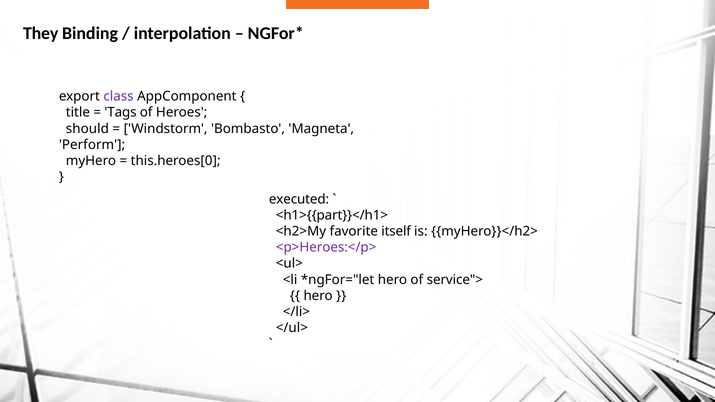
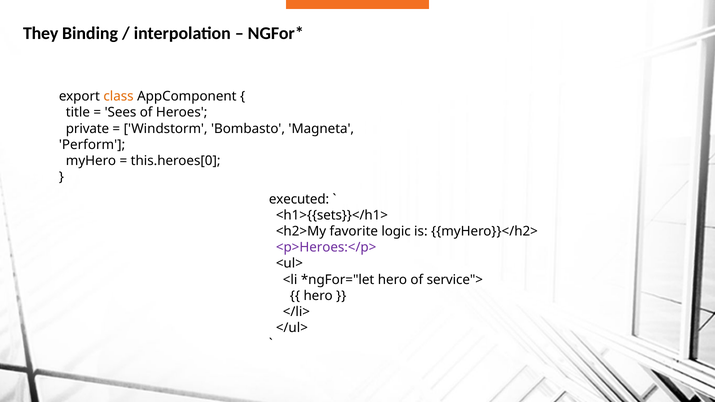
class colour: purple -> orange (119, 97)
Tags: Tags -> Sees (120, 113)
should: should -> private (87, 129)
<h1>{{part}}</h1>: <h1>{{part}}</h1> -> <h1>{{sets}}</h1> (332, 215)
itself: itself -> logic (396, 231)
